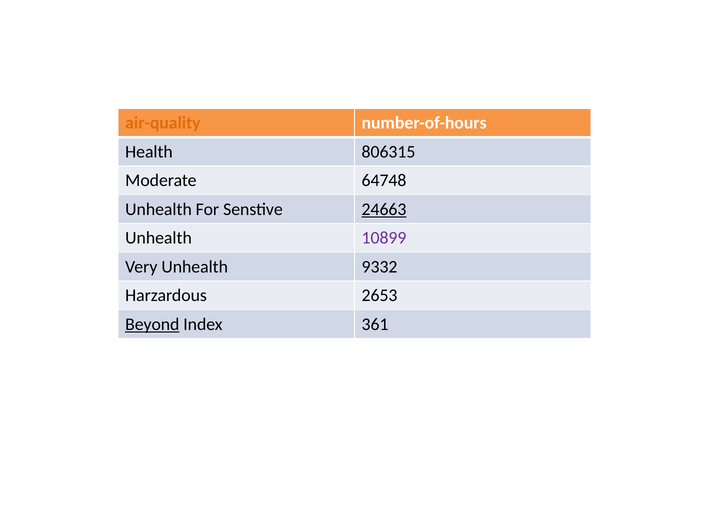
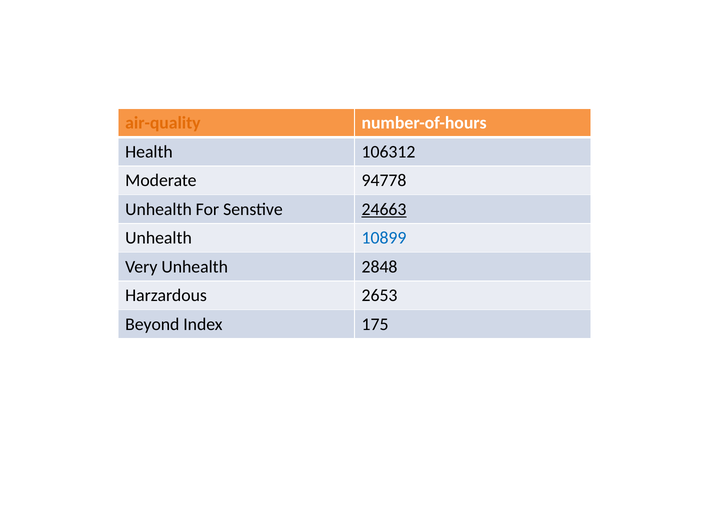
806315: 806315 -> 106312 (388, 152)
64748: 64748 -> 94778 (384, 180)
10899 colour: purple -> blue (384, 238)
9332: 9332 -> 2848 (380, 267)
Beyond underline: present -> none (152, 324)
361: 361 -> 175 (375, 324)
